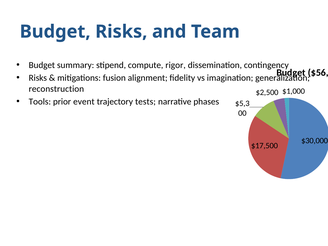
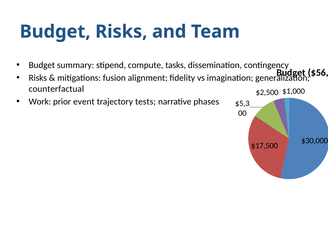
rigor: rigor -> tasks (176, 65)
reconstruction: reconstruction -> counterfactual (56, 89)
Tools: Tools -> Work (40, 102)
